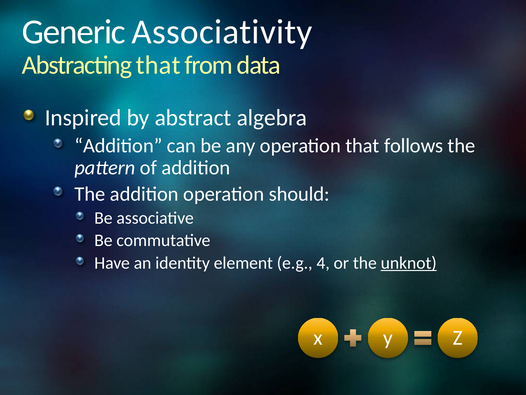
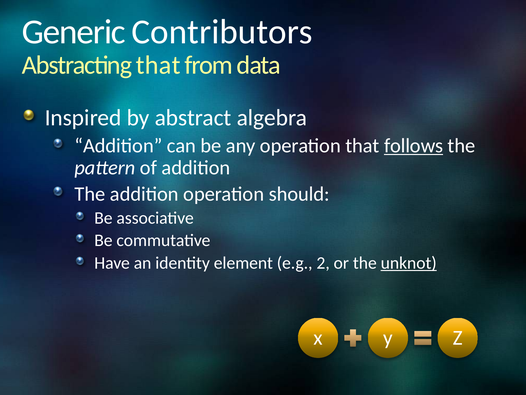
Associativity: Associativity -> Contributors (222, 32)
follows underline: none -> present (414, 145)
4: 4 -> 2 (323, 263)
